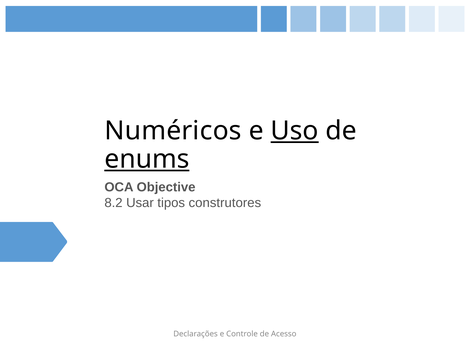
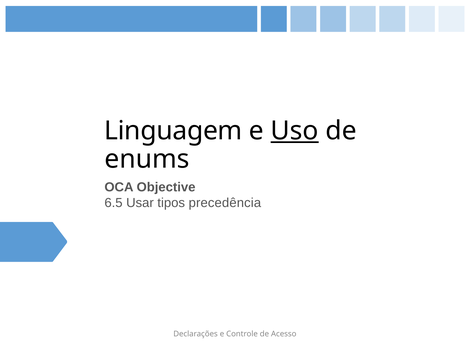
Numéricos: Numéricos -> Linguagem (173, 131)
enums underline: present -> none (147, 159)
8.2: 8.2 -> 6.5 (114, 203)
construtores: construtores -> precedência (225, 203)
